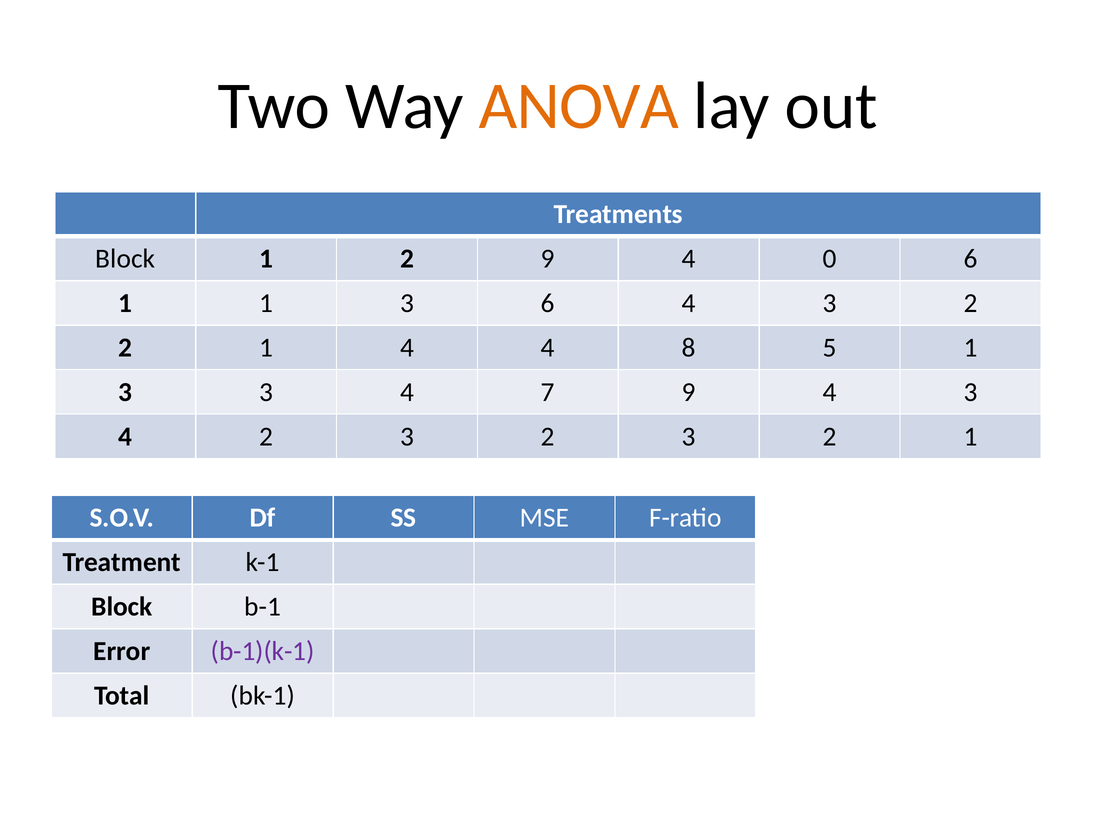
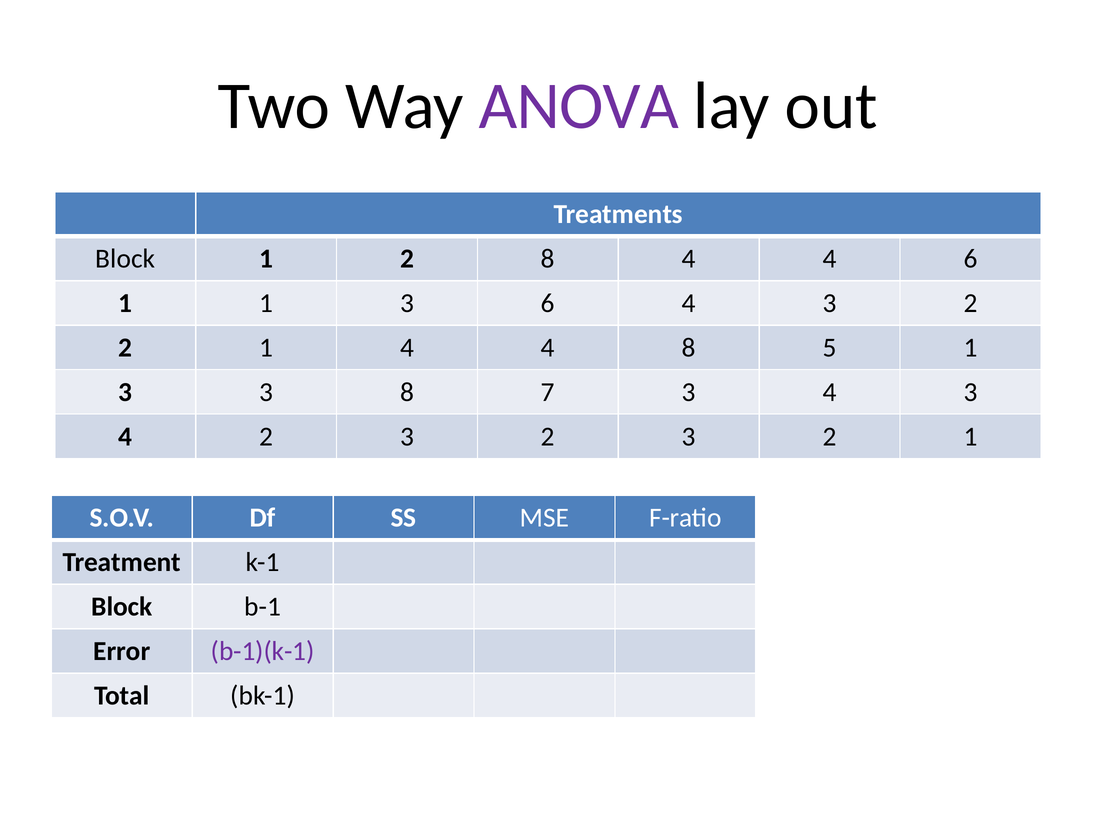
ANOVA colour: orange -> purple (579, 106)
2 9: 9 -> 8 (548, 259)
0: 0 -> 4 (830, 259)
3 3 4: 4 -> 8 (407, 392)
7 9: 9 -> 3 (689, 392)
